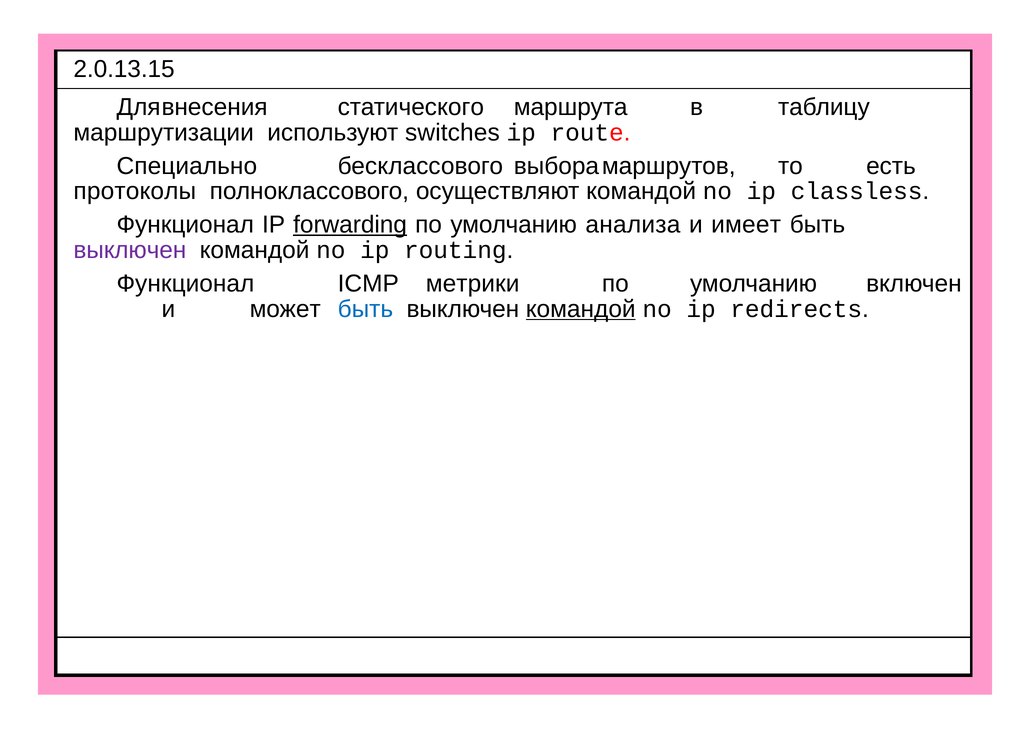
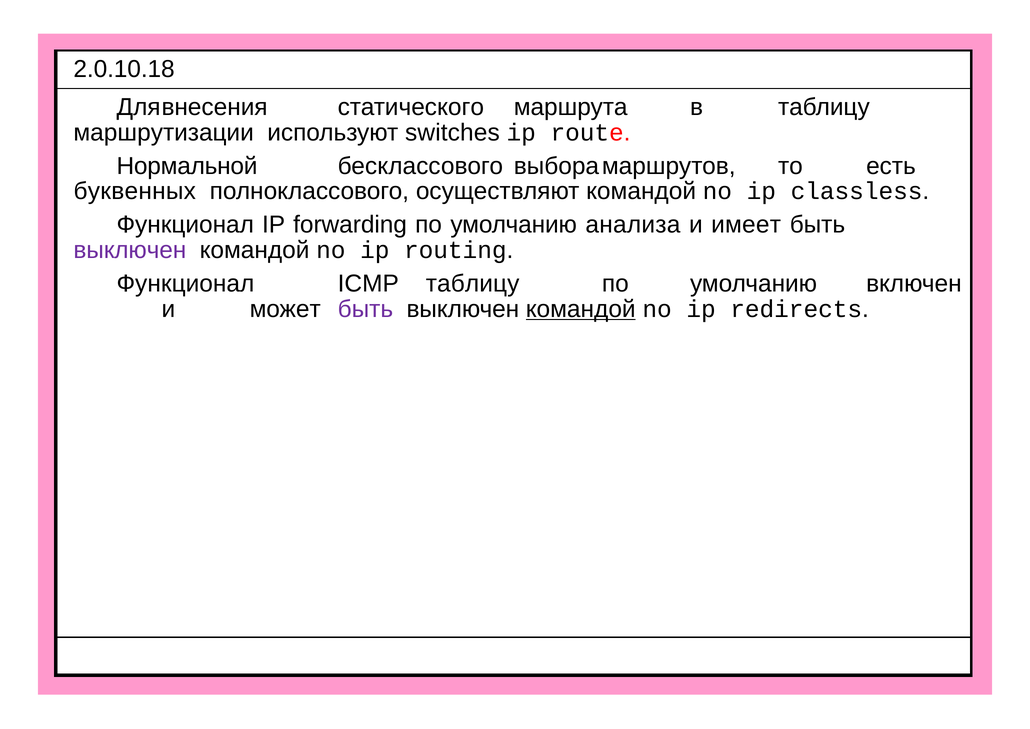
2.0.13.15: 2.0.13.15 -> 2.0.10.18 (124, 69)
Специально: Специально -> Нормальной (187, 166)
протоколы: протоколы -> буквенных (135, 191)
forwarding underline: present -> none (350, 225)
ICMP метрики: метрики -> таблицу (473, 283)
быть colour: blue -> purple (365, 309)
